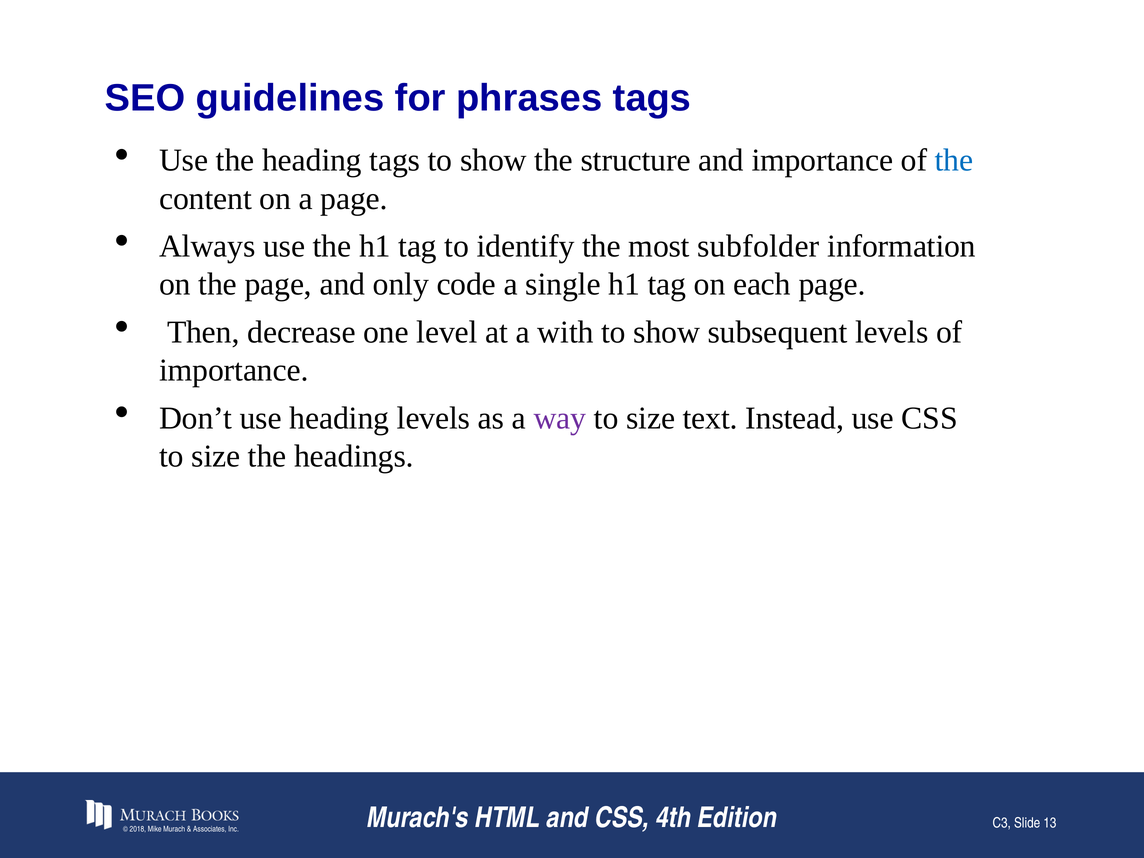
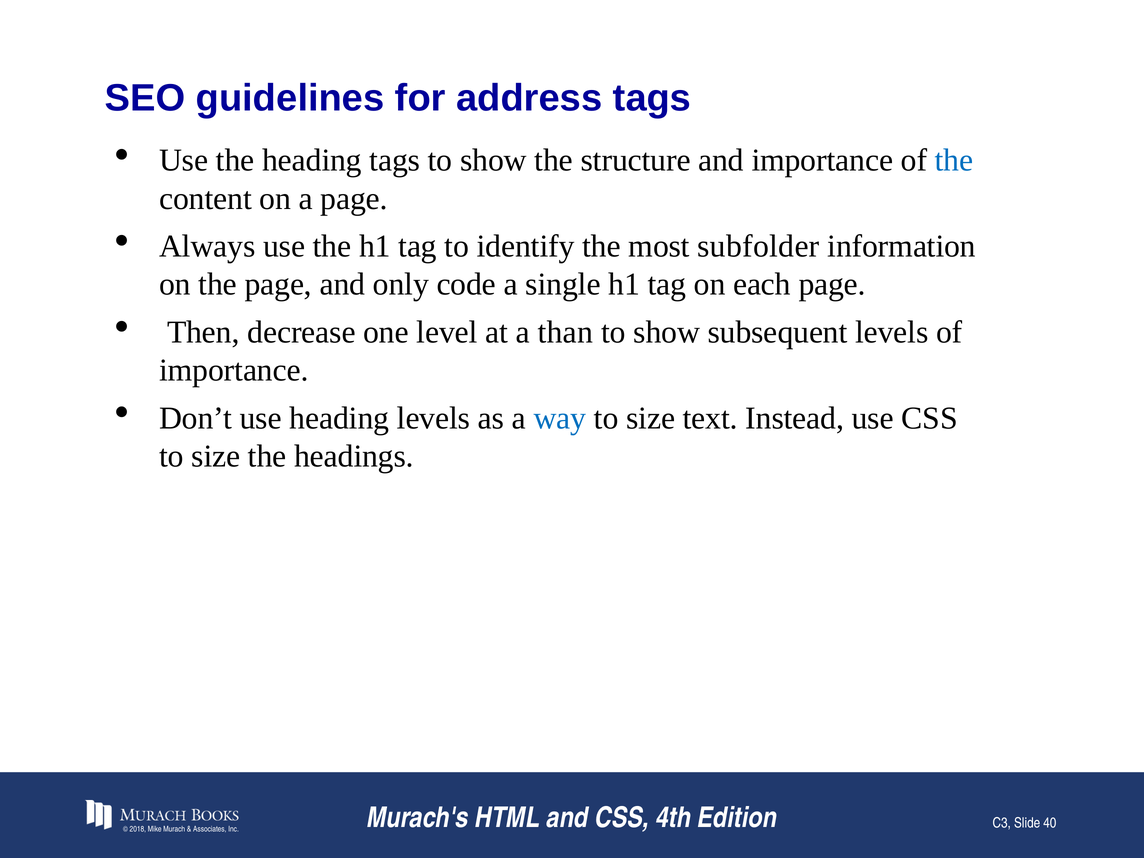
phrases: phrases -> address (529, 98)
with: with -> than (565, 332)
way colour: purple -> blue (560, 418)
13: 13 -> 40 (1050, 823)
